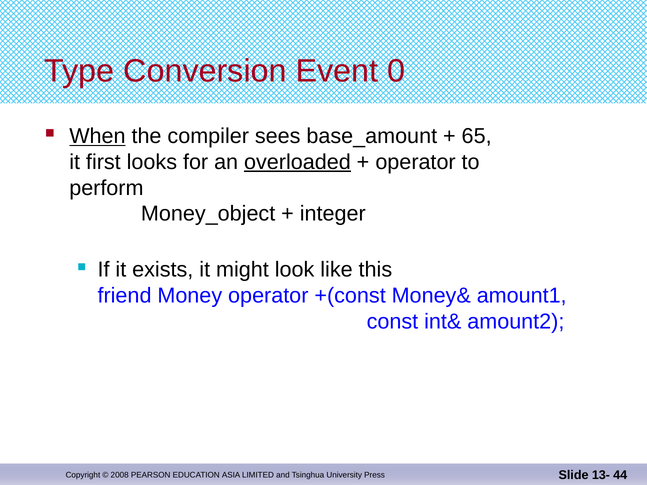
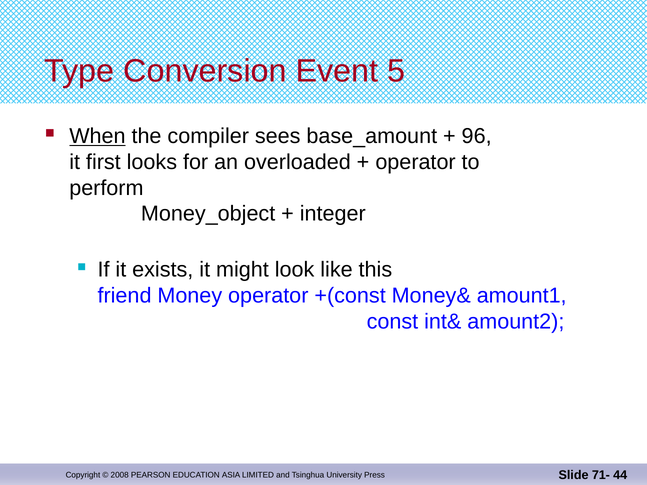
0: 0 -> 5 (396, 71)
65: 65 -> 96 (477, 136)
overloaded underline: present -> none (297, 162)
13-: 13- -> 71- (601, 475)
